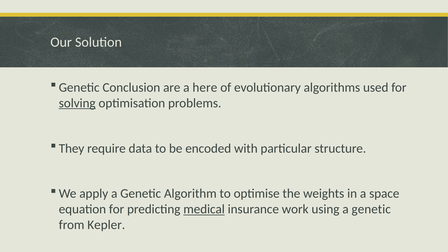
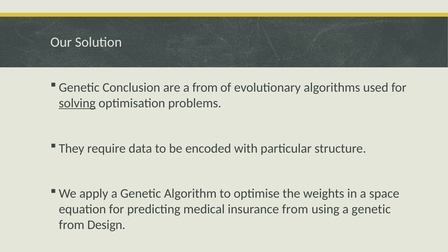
a here: here -> from (205, 87)
medical underline: present -> none (204, 209)
insurance work: work -> from (295, 209)
Kepler: Kepler -> Design (106, 225)
